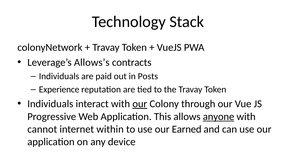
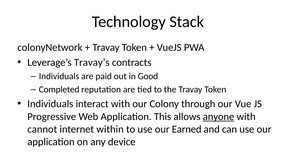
Allows’s: Allows’s -> Travay’s (92, 62)
Posts: Posts -> Good (148, 76)
Experience: Experience -> Completed (59, 89)
our underline: present -> none (140, 104)
